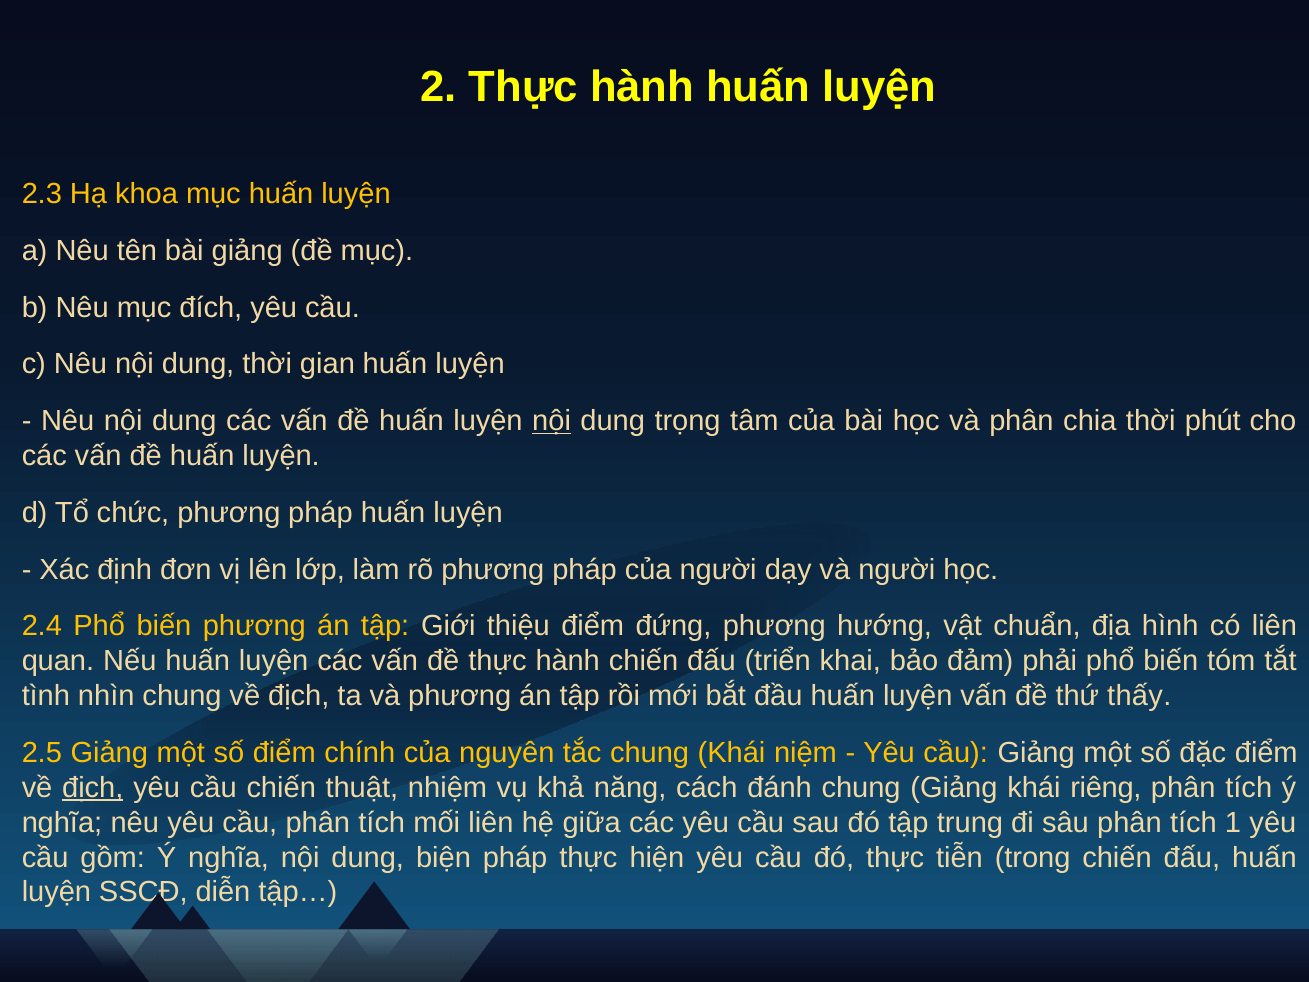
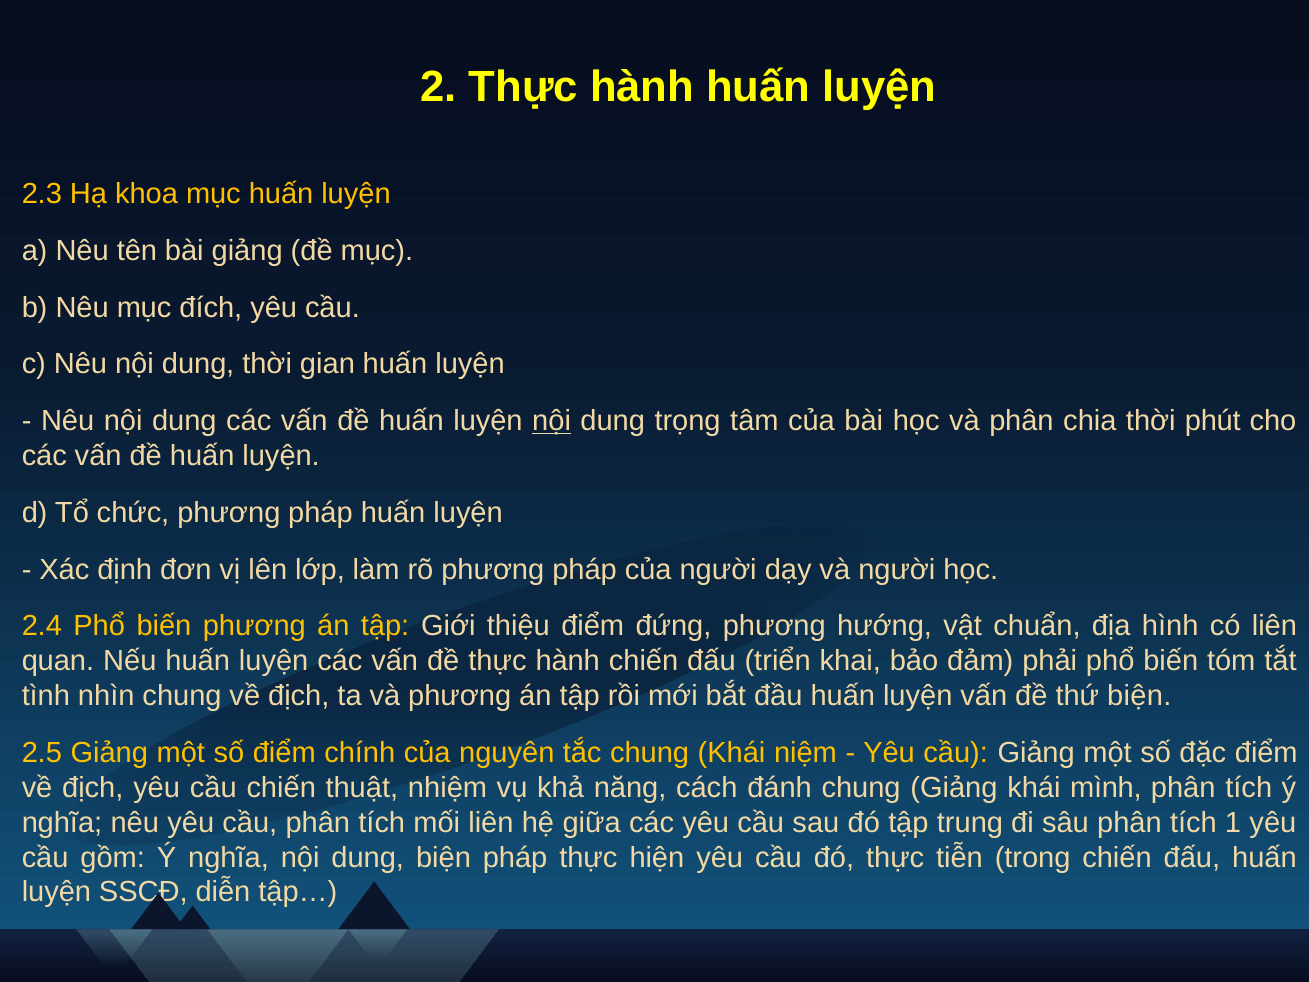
thứ thấy: thấy -> biện (1139, 696)
địch underline: present -> none (93, 787)
riêng: riêng -> mình (1106, 787)
